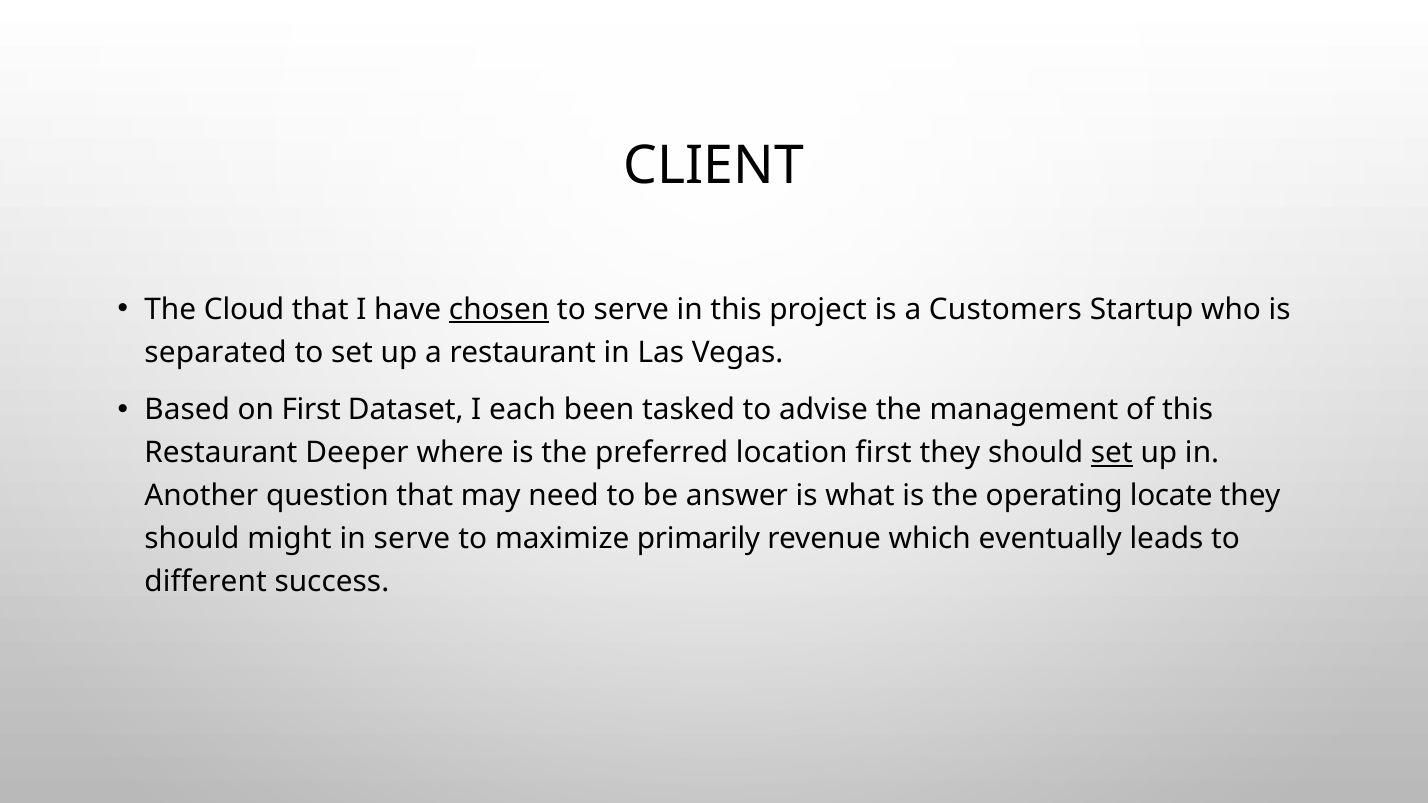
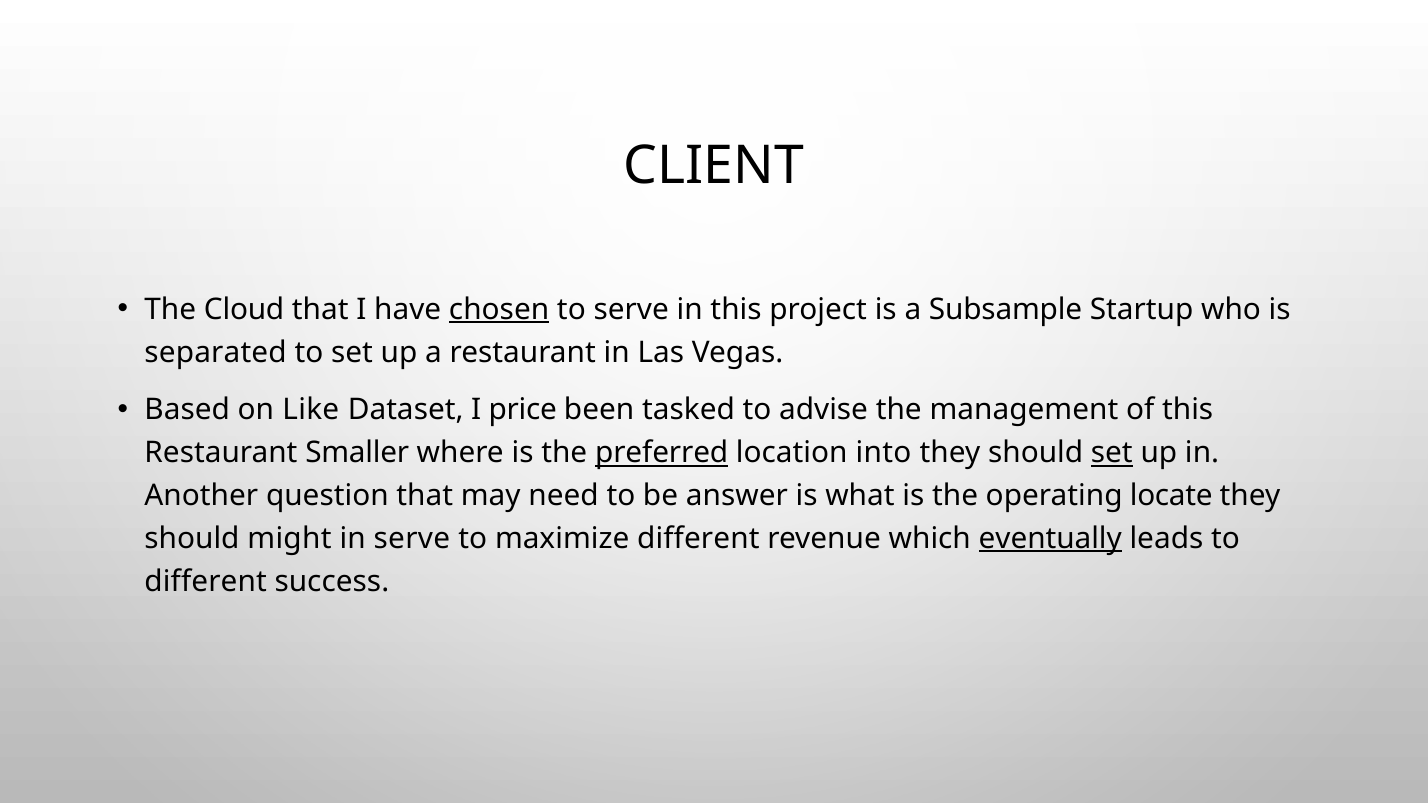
Customers: Customers -> Subsample (1006, 310)
on First: First -> Like (311, 410)
each: each -> price (523, 410)
Deeper: Deeper -> Smaller (357, 453)
preferred underline: none -> present (662, 453)
location first: first -> into (883, 453)
maximize primarily: primarily -> different (698, 539)
eventually underline: none -> present (1050, 539)
